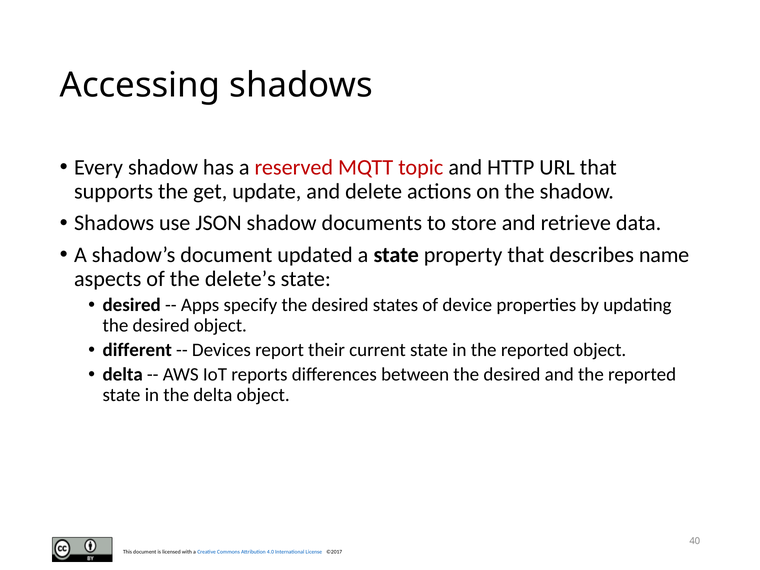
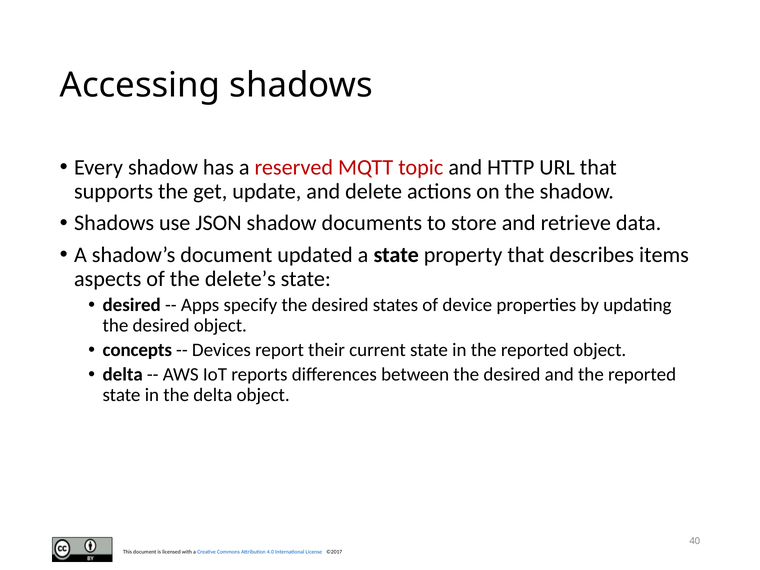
name: name -> items (664, 255)
different: different -> concepts (137, 350)
